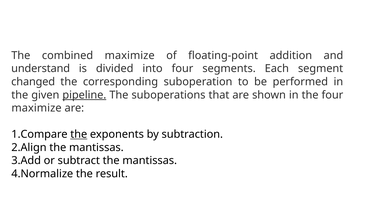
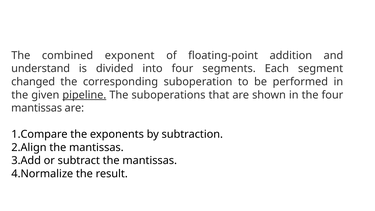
combined maximize: maximize -> exponent (130, 55)
maximize: maximize -> mantissas (37, 108)
the underline: present -> none (79, 134)
